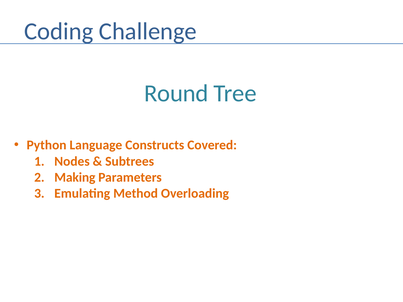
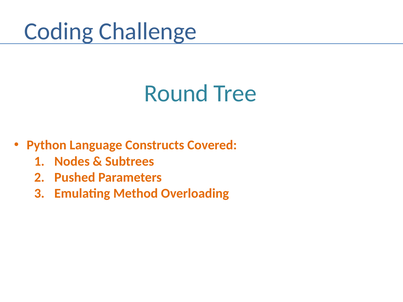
Making: Making -> Pushed (75, 178)
